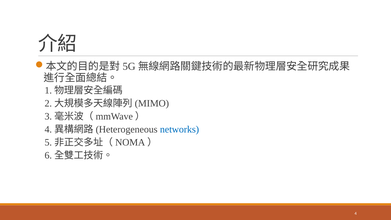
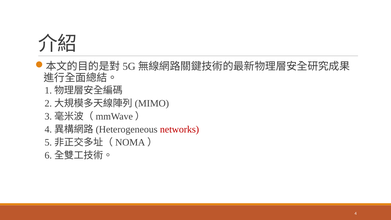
networks colour: blue -> red (180, 129)
